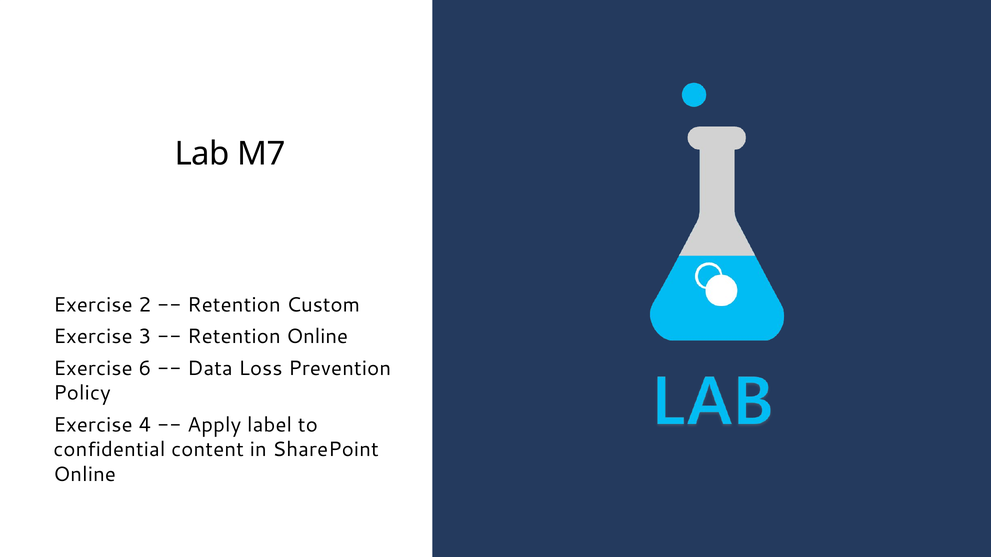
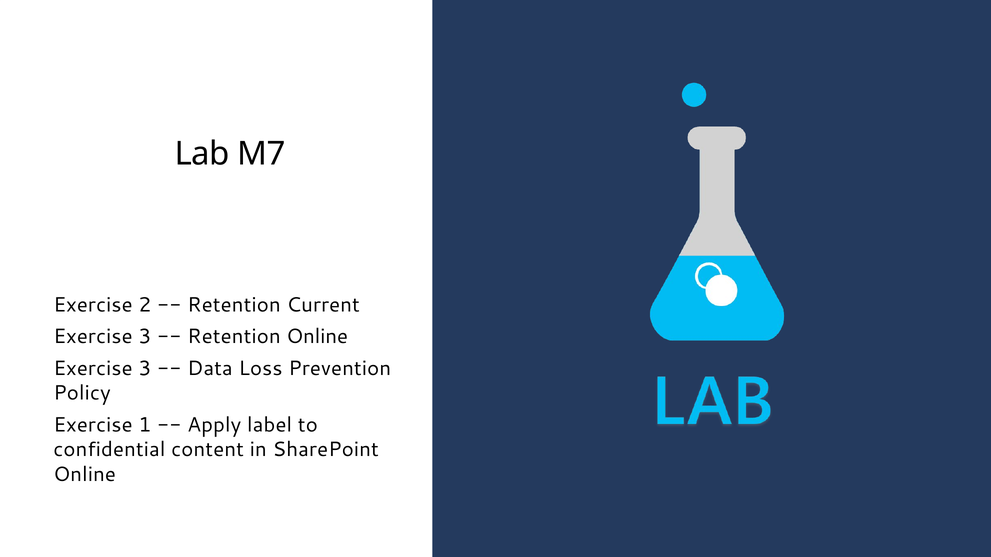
Custom: Custom -> Current (323, 305)
6: 6 -> 3 (145, 369)
4: 4 -> 1 (145, 425)
